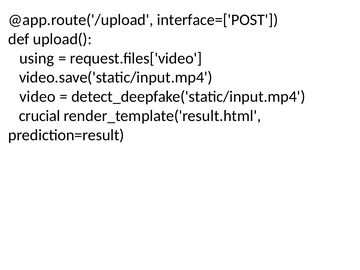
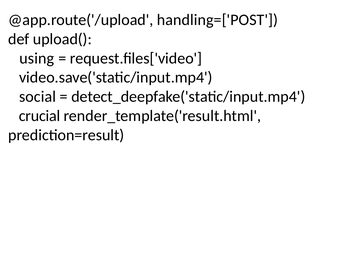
interface=['POST: interface=['POST -> handling=['POST (218, 20)
video: video -> social (38, 97)
